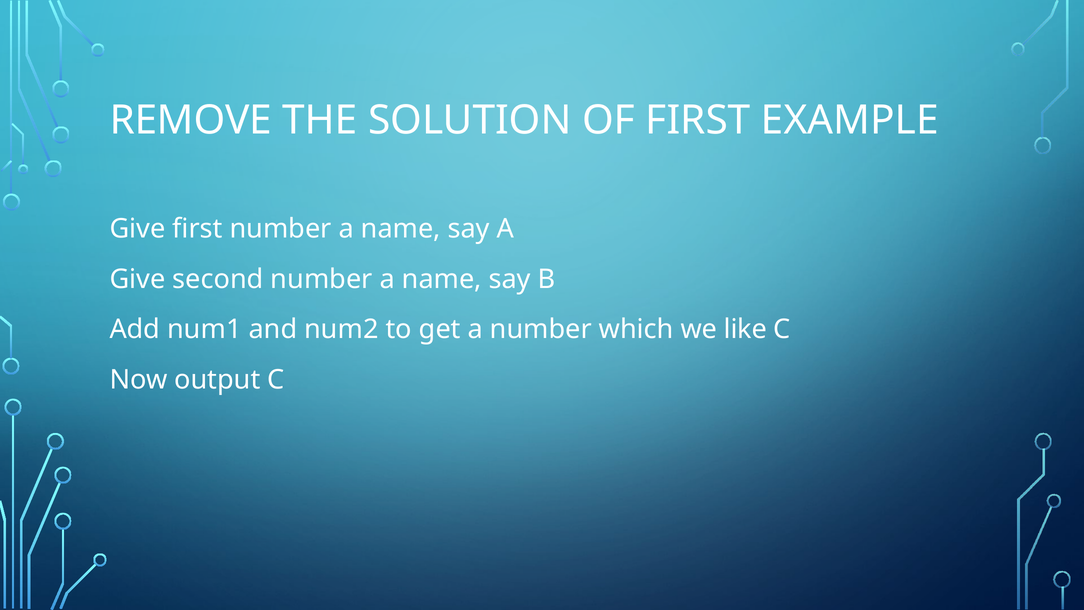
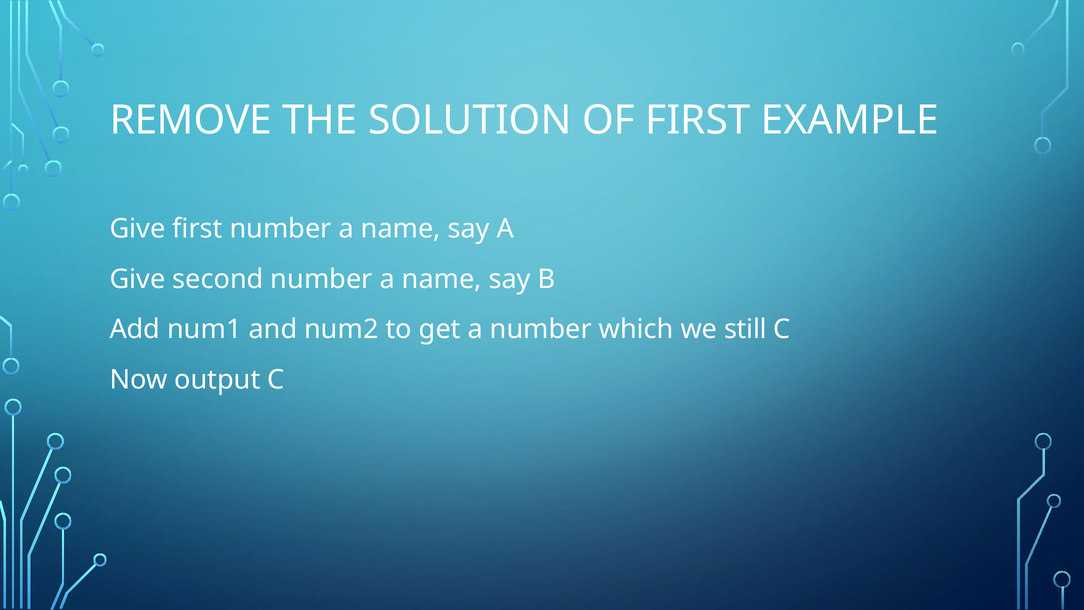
like: like -> still (745, 329)
